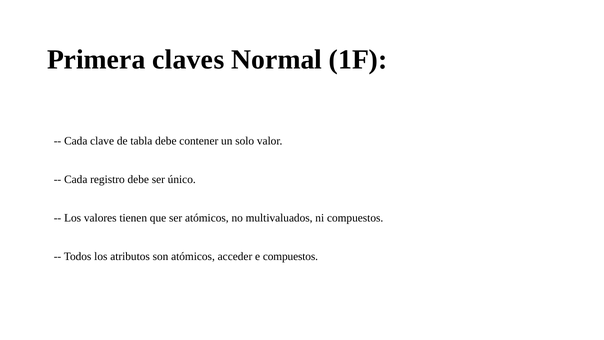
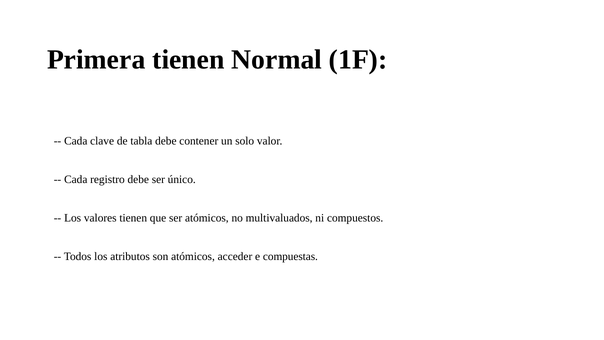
Primera claves: claves -> tienen (188, 60)
e compuestos: compuestos -> compuestas (290, 256)
